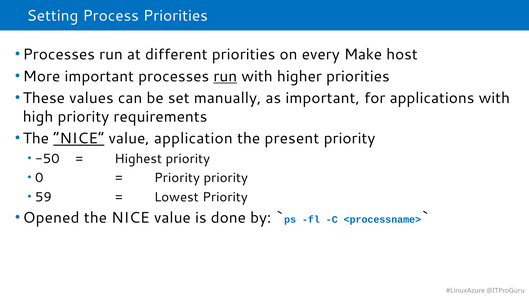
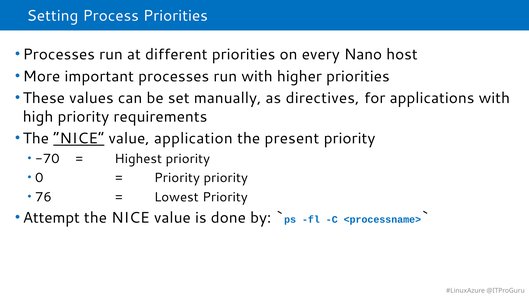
Make: Make -> Nano (363, 55)
run underline: present -> none (225, 76)
as important: important -> directives (323, 98)
-50: -50 -> -70 (47, 159)
59: 59 -> 76 (43, 197)
Opened: Opened -> Attempt (51, 218)
